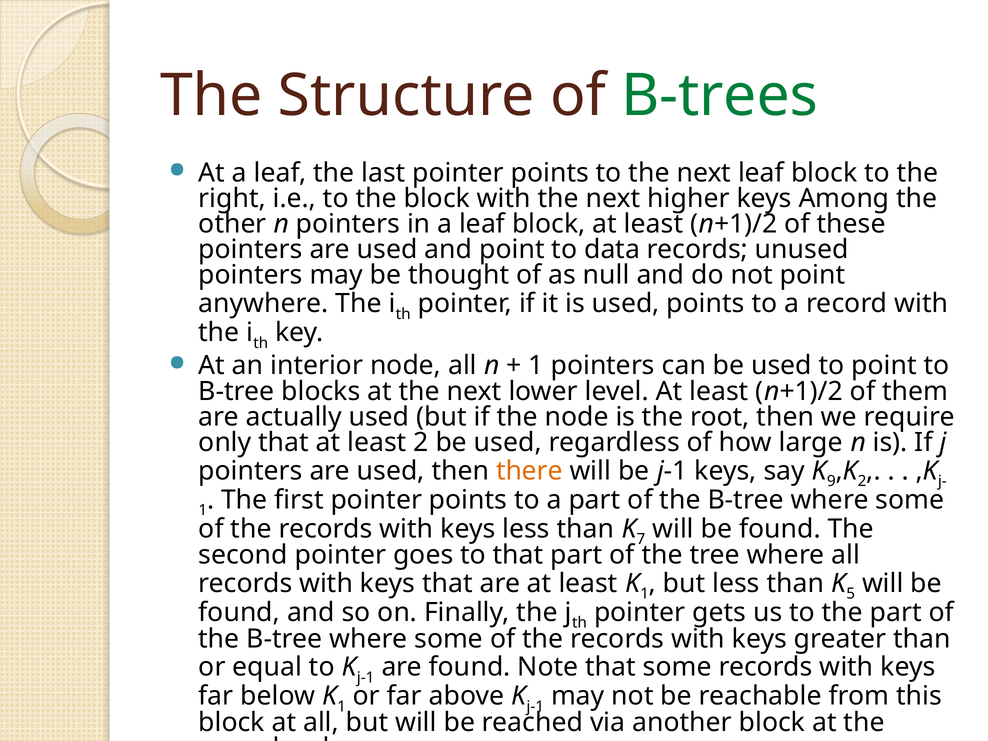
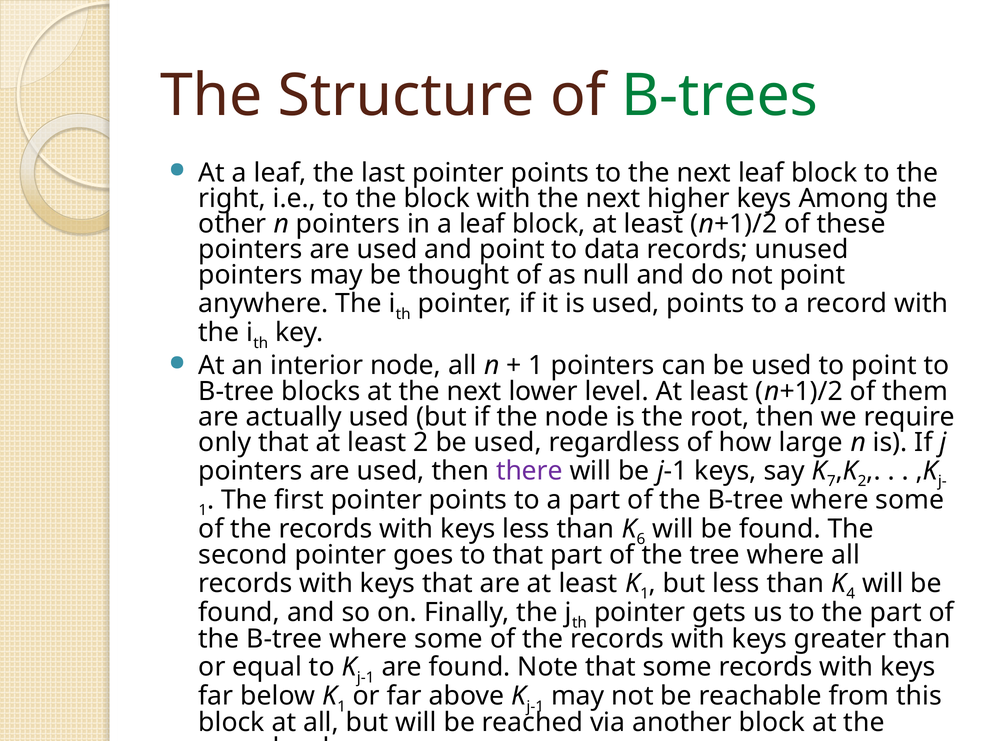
there colour: orange -> purple (529, 471)
9: 9 -> 7 (831, 481)
7: 7 -> 6 (641, 539)
5: 5 -> 4 (851, 594)
